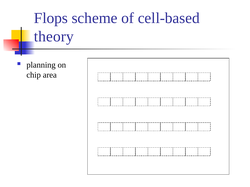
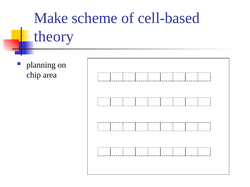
Flops: Flops -> Make (51, 18)
